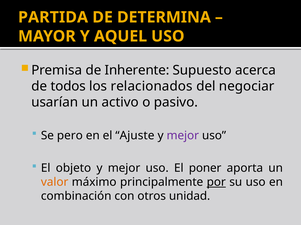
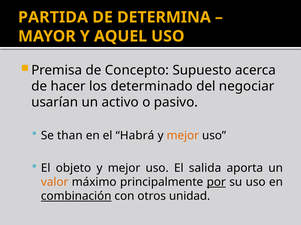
Inherente: Inherente -> Concepto (137, 70)
todos: todos -> hacer (68, 86)
relacionados: relacionados -> determinado (152, 86)
pero: pero -> than (70, 136)
Ajuste: Ajuste -> Habrá (135, 136)
mejor colour: purple -> orange (183, 136)
poner: poner -> salida (205, 169)
combinación underline: none -> present (76, 197)
